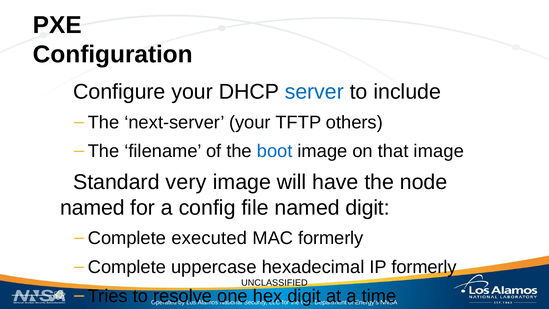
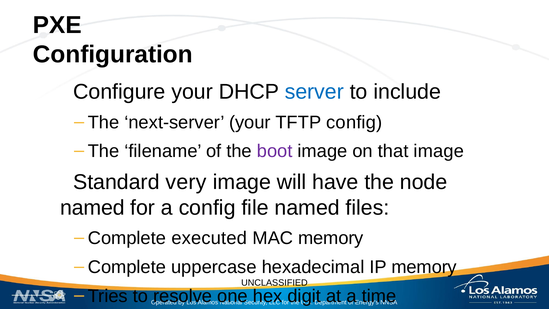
TFTP others: others -> config (354, 122)
boot colour: blue -> purple (275, 151)
named digit: digit -> files (367, 208)
MAC formerly: formerly -> memory (331, 238)
IP formerly: formerly -> memory (424, 267)
